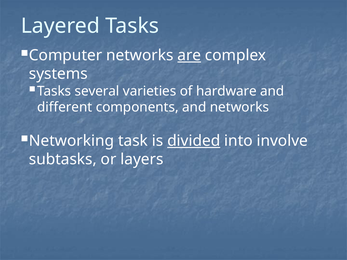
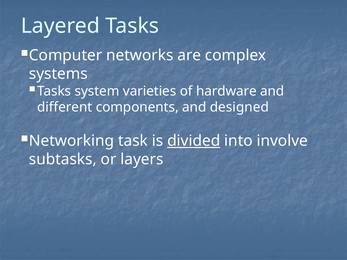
are underline: present -> none (189, 55)
several: several -> system (97, 91)
and networks: networks -> designed (239, 107)
